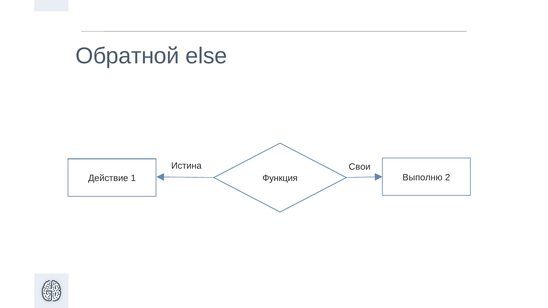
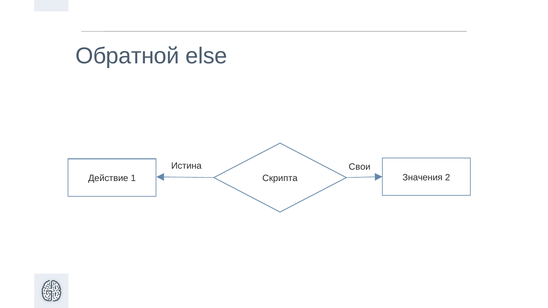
Функция: Функция -> Скрипта (280, 178)
Выполню: Выполню -> Значения (423, 177)
